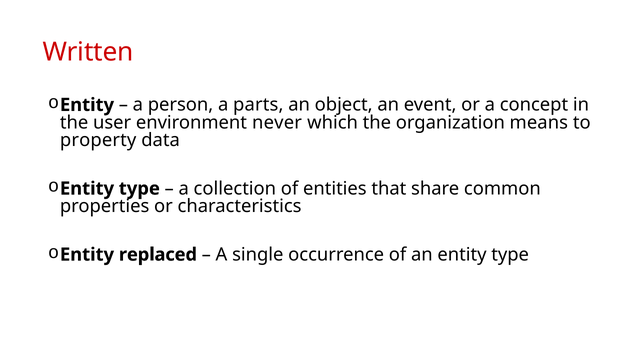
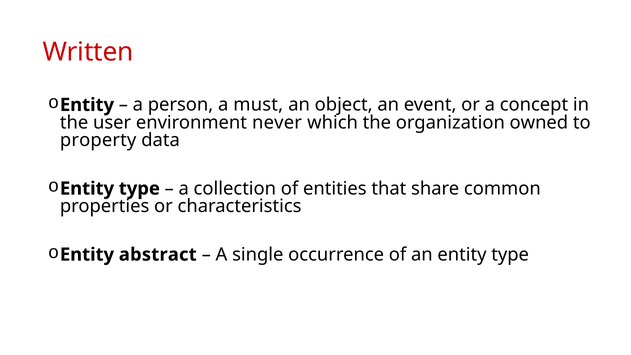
parts: parts -> must (258, 105)
means: means -> owned (539, 123)
replaced: replaced -> abstract (158, 255)
